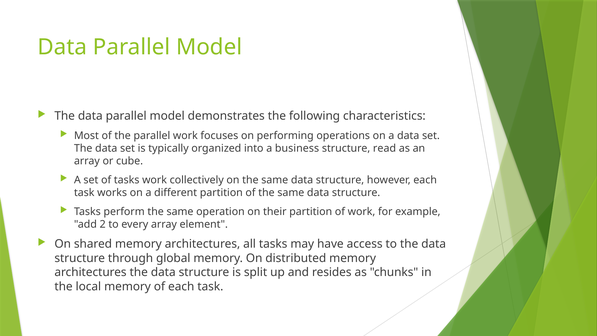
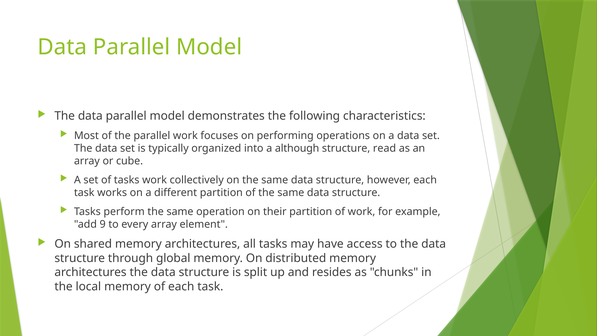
business: business -> although (297, 148)
2: 2 -> 9 (103, 224)
